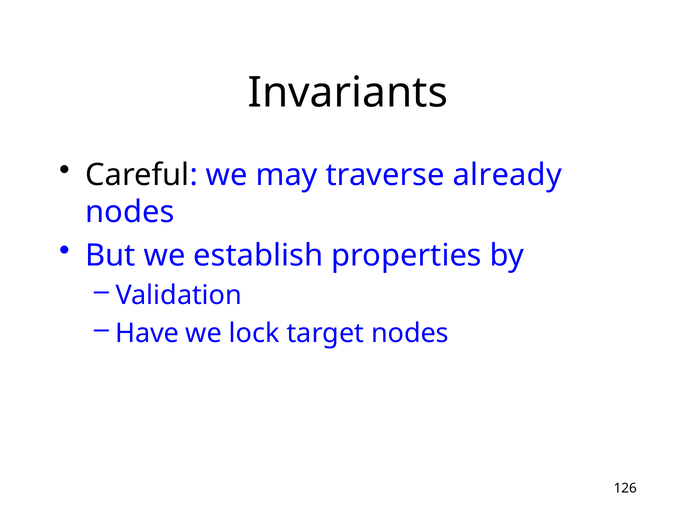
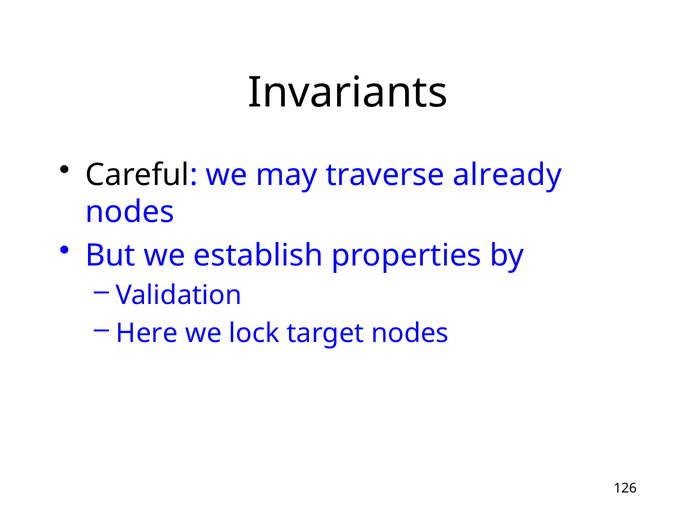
Have: Have -> Here (147, 333)
